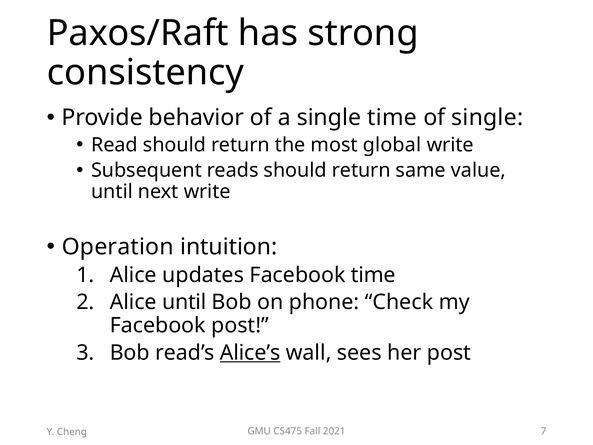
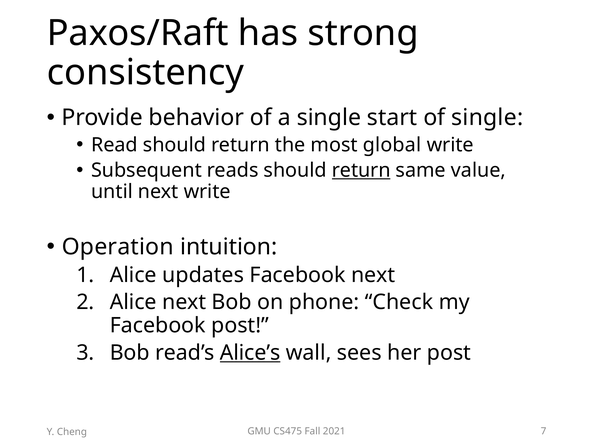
single time: time -> start (392, 118)
return underline: none -> present (361, 170)
Facebook time: time -> next (373, 275)
Alice until: until -> next (184, 302)
